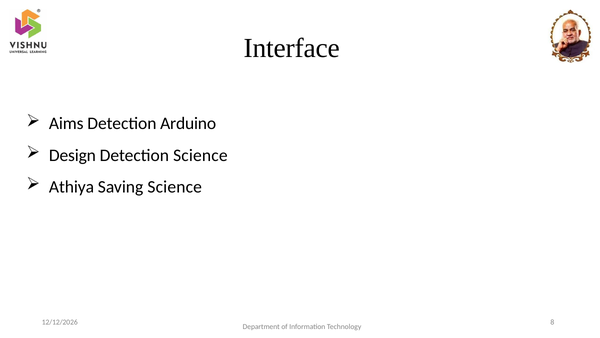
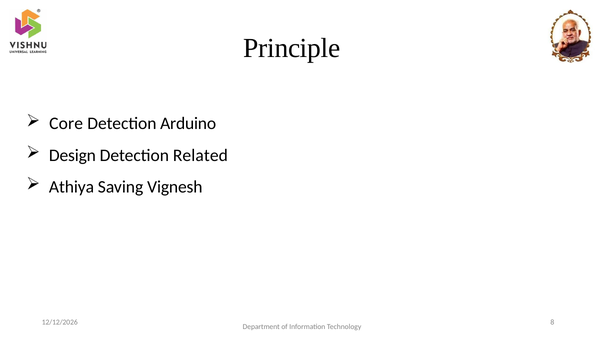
Interface: Interface -> Principle (292, 48)
Aims: Aims -> Core (66, 123)
Detection Science: Science -> Related (200, 155)
Saving Science: Science -> Vignesh (175, 187)
